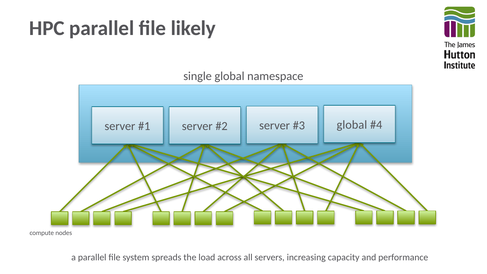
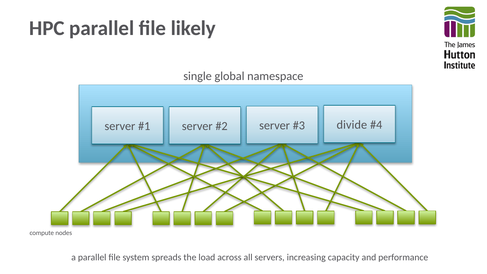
global: global -> divide (352, 125)
